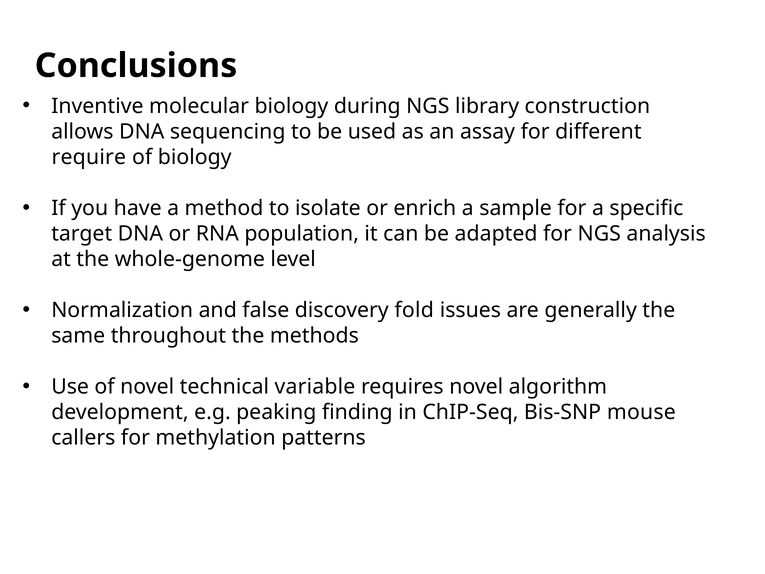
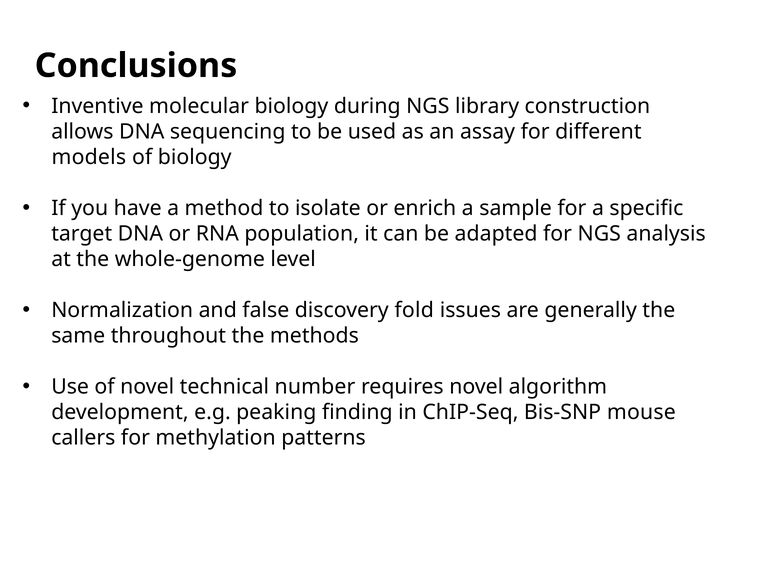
require: require -> models (89, 157)
variable: variable -> number (315, 387)
